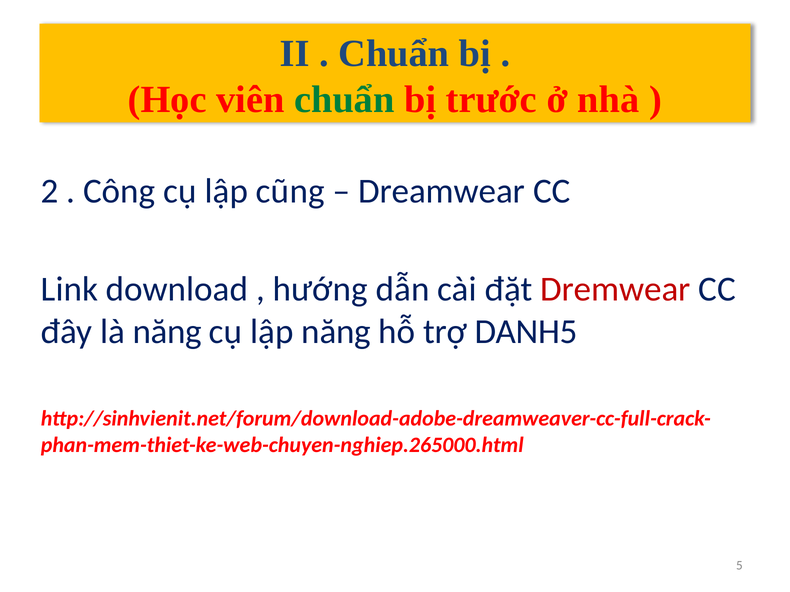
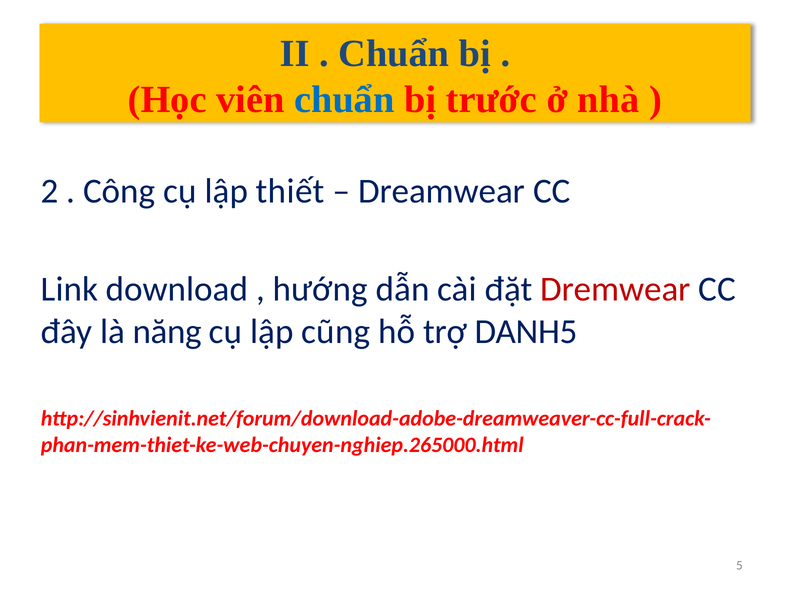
chuẩn colour: green -> blue (344, 99)
cũng: cũng -> thiết (290, 191)
lập năng: năng -> cũng (336, 332)
